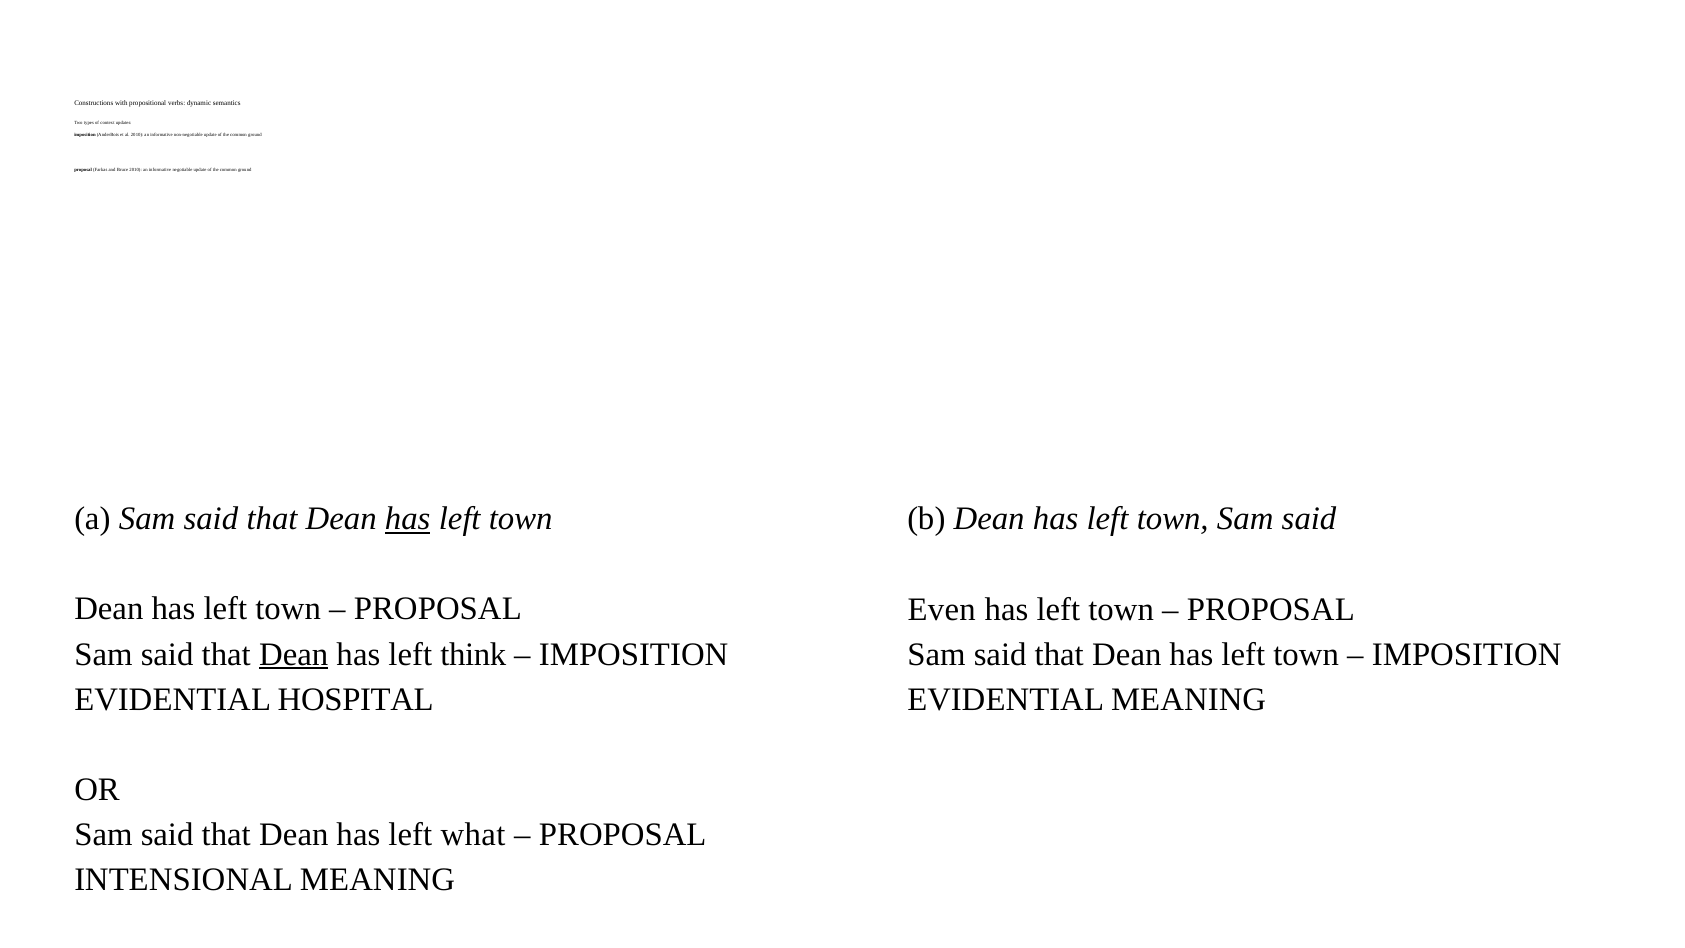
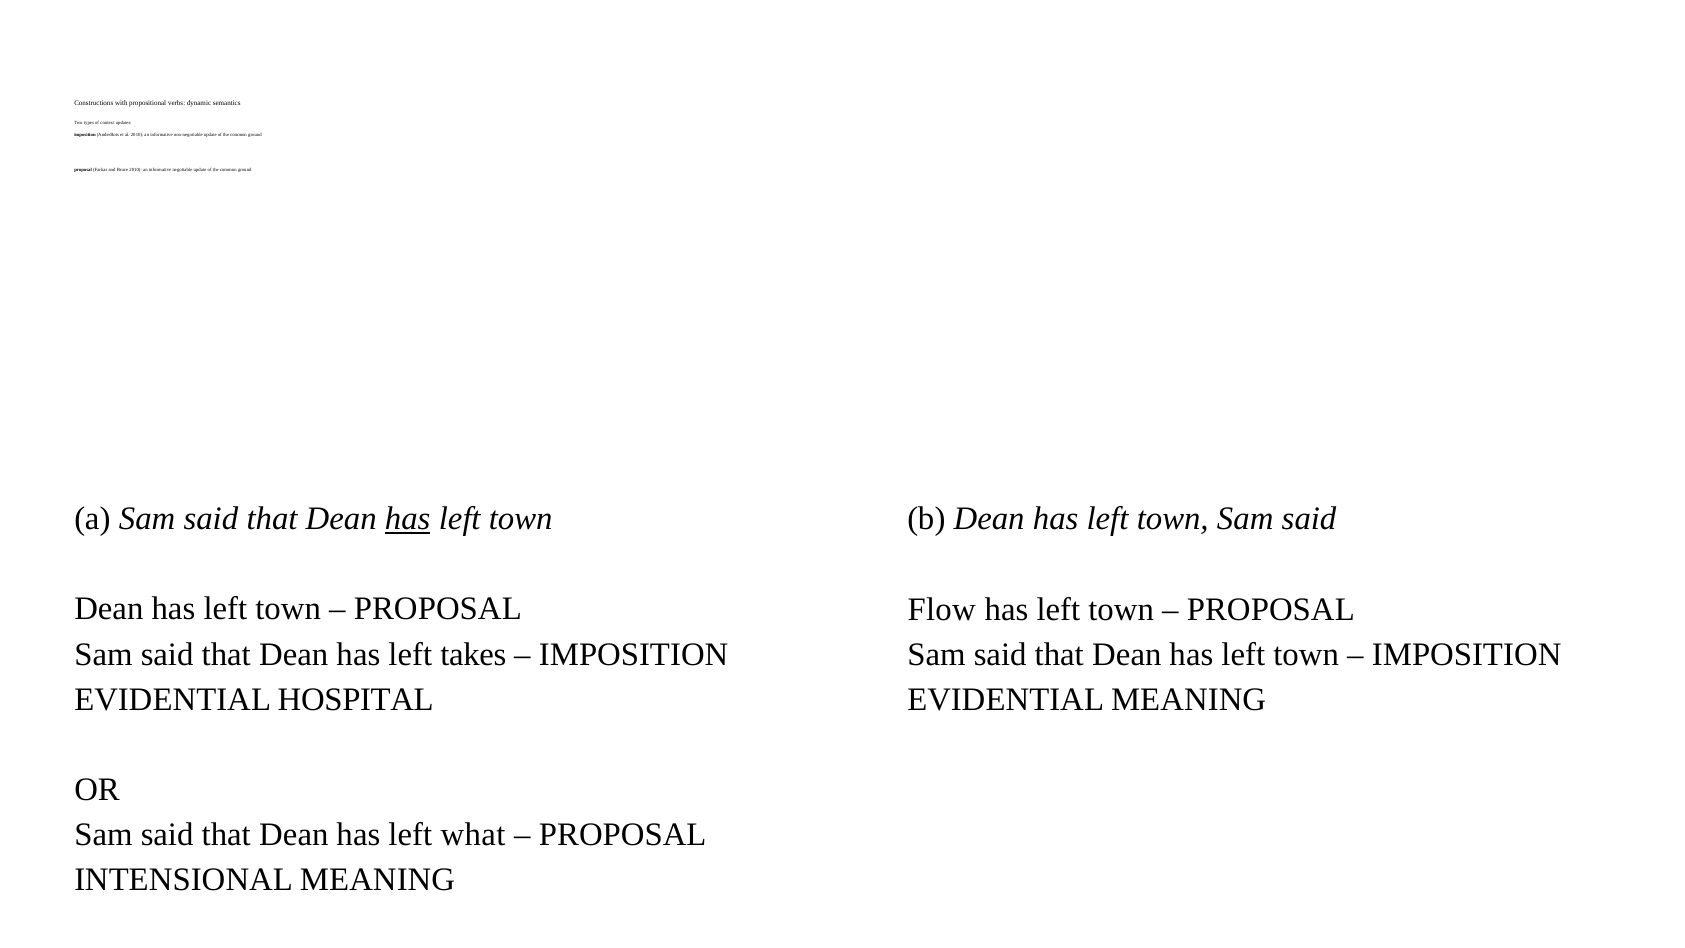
Even: Even -> Flow (942, 609)
Dean underline: present -> none (294, 654)
think: think -> takes (473, 654)
